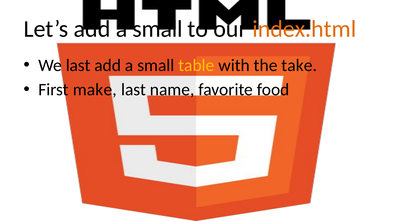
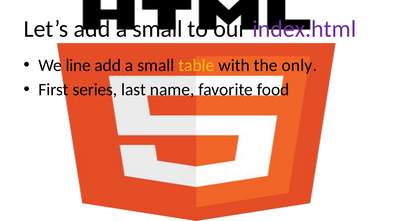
index.html colour: orange -> purple (304, 29)
We last: last -> line (78, 65)
take: take -> only (299, 65)
make: make -> series (95, 90)
